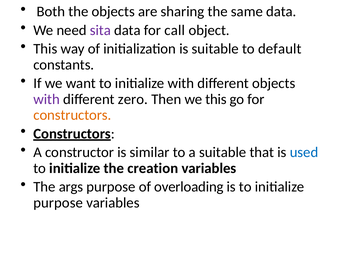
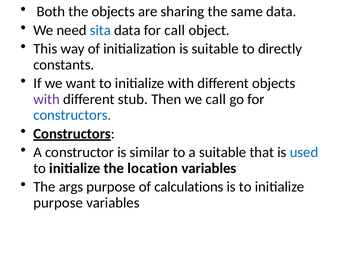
sita colour: purple -> blue (100, 30)
default: default -> directly (280, 49)
zero: zero -> stub (133, 99)
we this: this -> call (216, 99)
constructors colour: orange -> blue (72, 115)
creation: creation -> location (153, 168)
overloading: overloading -> calculations (189, 187)
